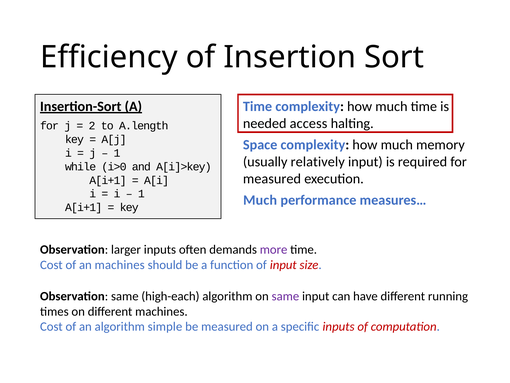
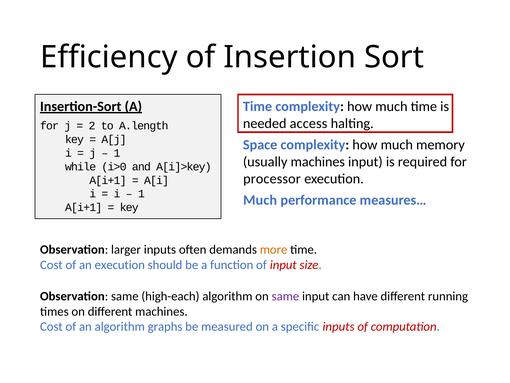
usually relatively: relatively -> machines (318, 162)
measured: measured -> processor (272, 179)
more colour: purple -> orange (274, 249)
an machines: machines -> execution (120, 264)
simple: simple -> graphs (165, 326)
